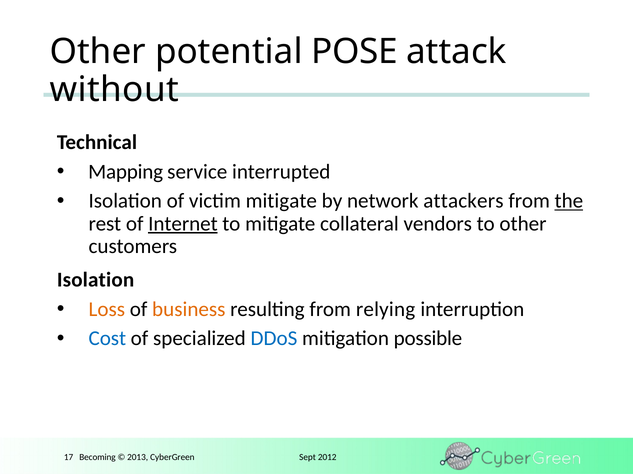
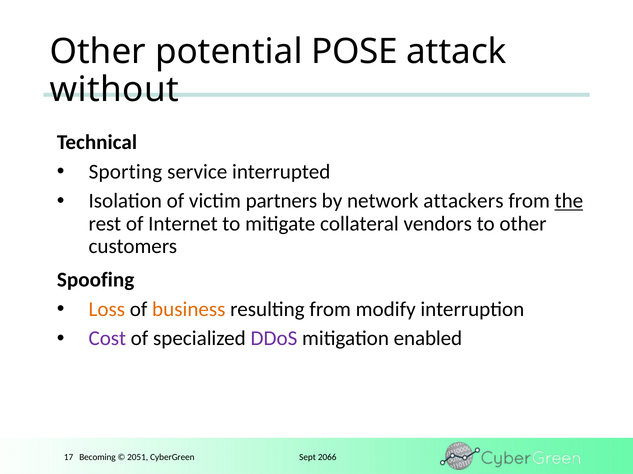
Mapping: Mapping -> Sporting (125, 172)
victim mitigate: mitigate -> partners (281, 201)
Internet underline: present -> none (183, 224)
Isolation: Isolation -> Spoofing (96, 280)
relying: relying -> modify (386, 310)
Cost colour: blue -> purple (107, 339)
DDoS colour: blue -> purple (274, 339)
possible: possible -> enabled (428, 339)
2013: 2013 -> 2051 (138, 458)
2012: 2012 -> 2066 (327, 458)
